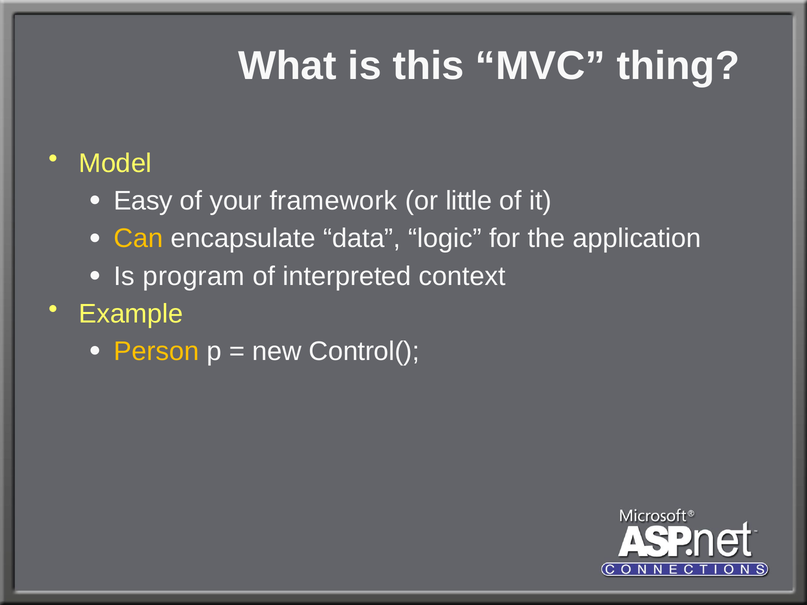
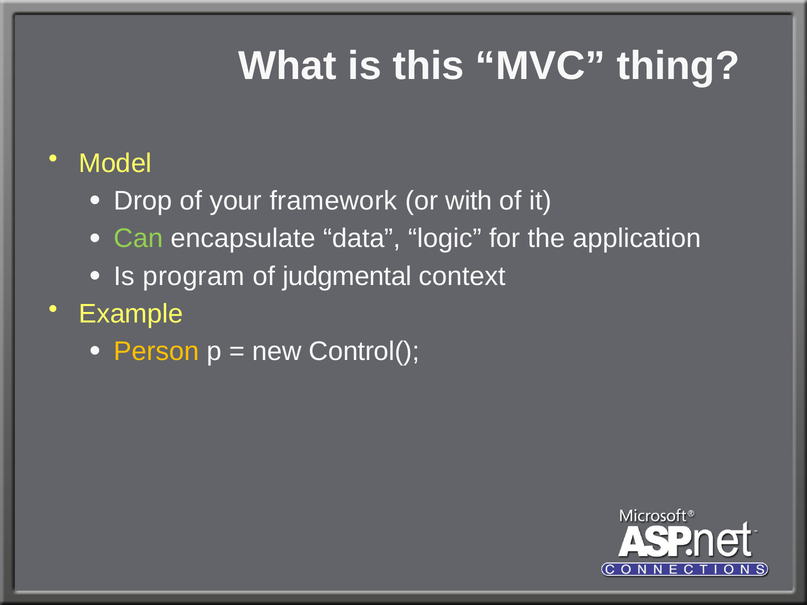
Easy: Easy -> Drop (143, 201)
little: little -> with (469, 201)
Can colour: yellow -> light green (139, 239)
interpreted: interpreted -> judgmental (347, 276)
